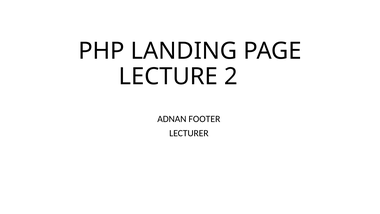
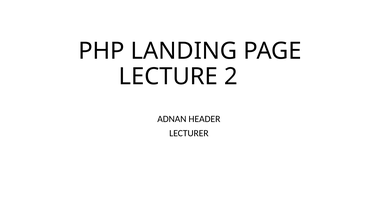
FOOTER: FOOTER -> HEADER (204, 119)
